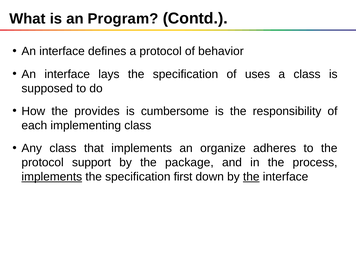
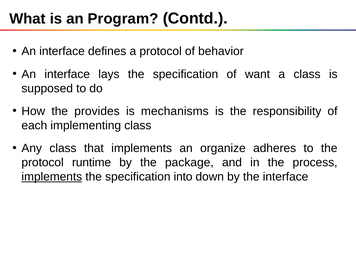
uses: uses -> want (257, 74)
cumbersome: cumbersome -> mechanisms (175, 111)
support: support -> runtime (92, 163)
first: first -> into (183, 177)
the underline: present -> none (251, 177)
